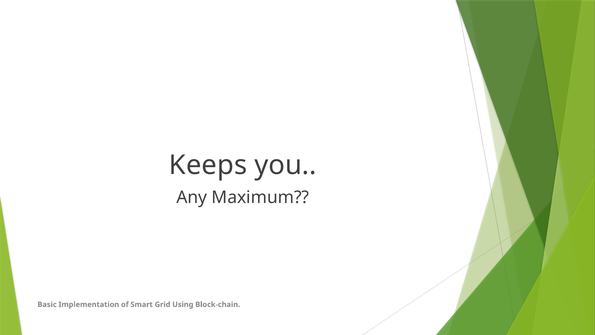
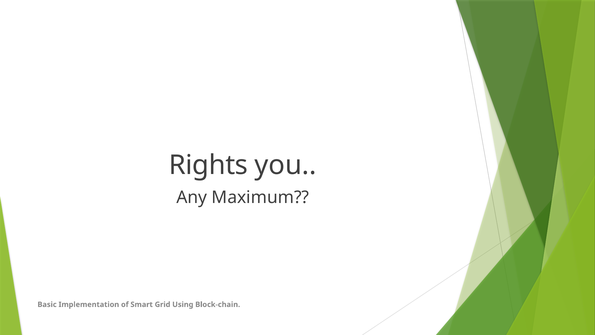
Keeps: Keeps -> Rights (208, 165)
